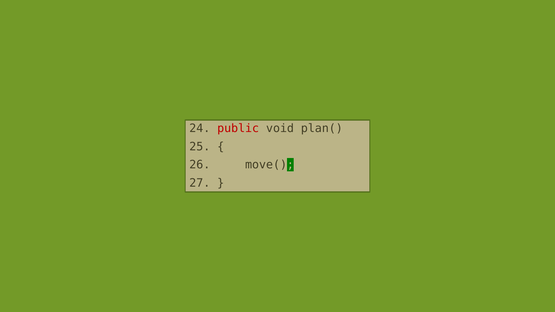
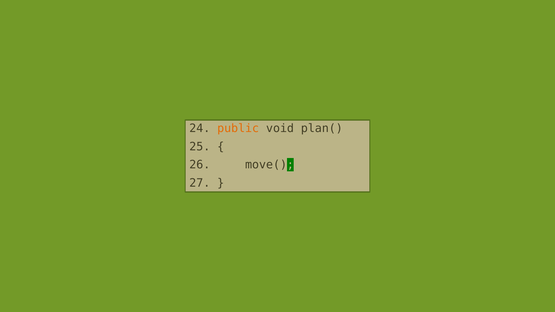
public colour: red -> orange (238, 128)
